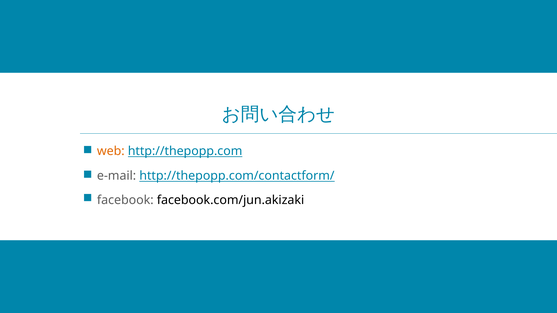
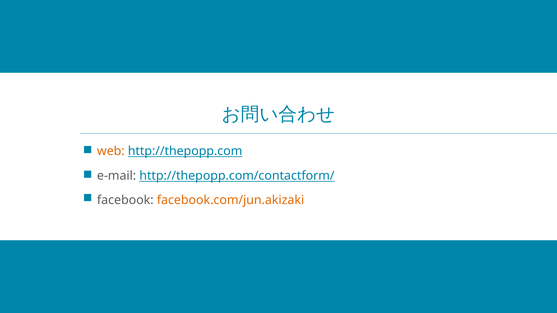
facebook.com/jun.akizaki colour: black -> orange (231, 200)
